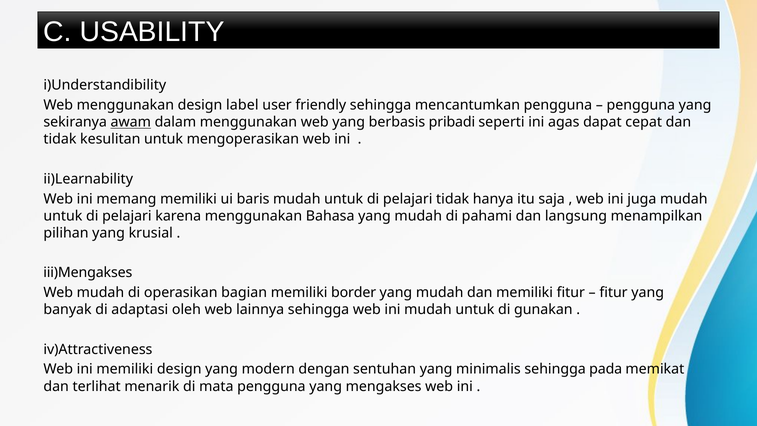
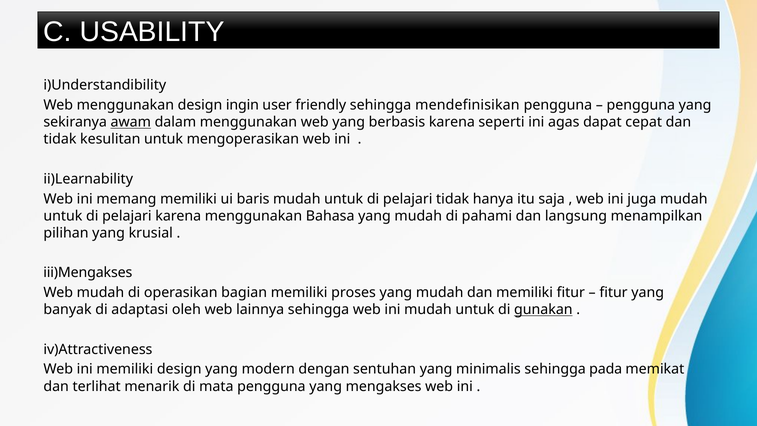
label: label -> ingin (242, 105)
mencantumkan: mencantumkan -> mendefinisikan (467, 105)
berbasis pribadi: pribadi -> karena (452, 122)
border: border -> proses (354, 292)
gunakan underline: none -> present (543, 309)
